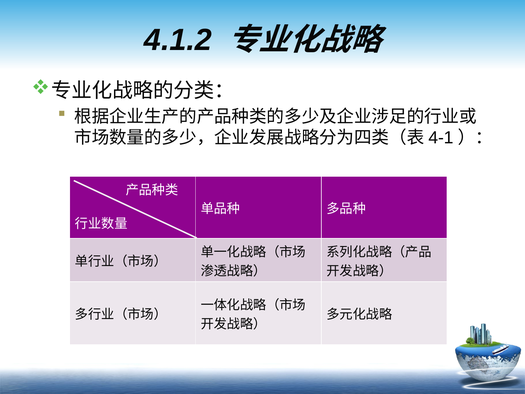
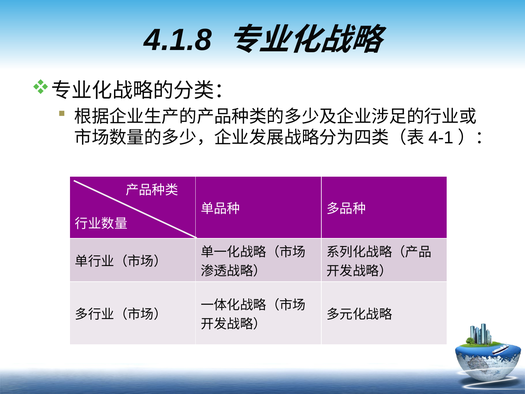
4.1.2: 4.1.2 -> 4.1.8 (178, 40)
